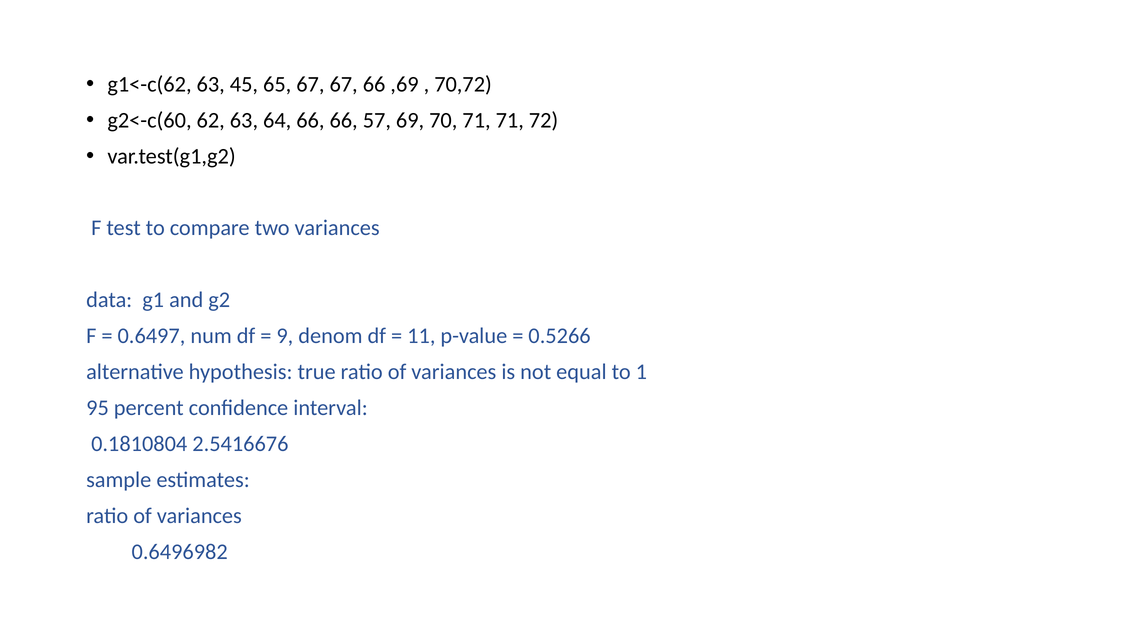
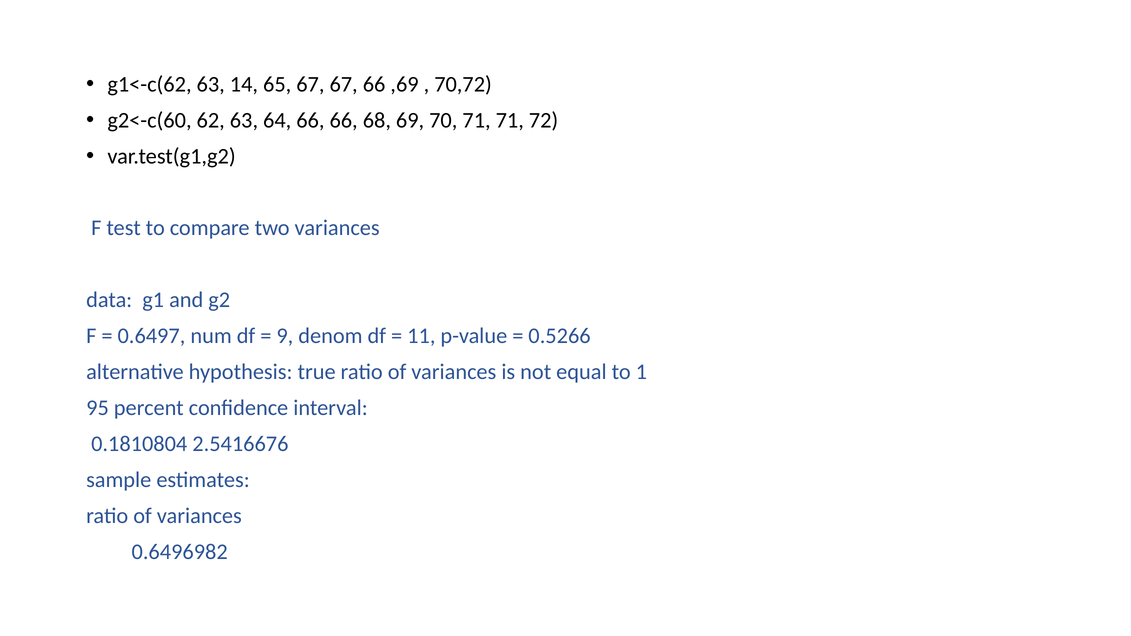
45: 45 -> 14 (244, 84)
57: 57 -> 68 (377, 120)
